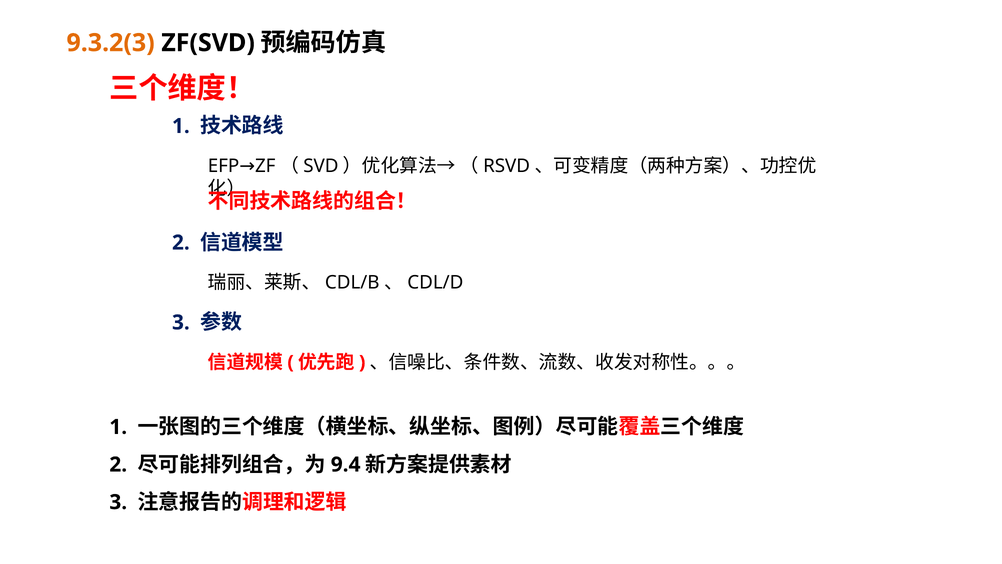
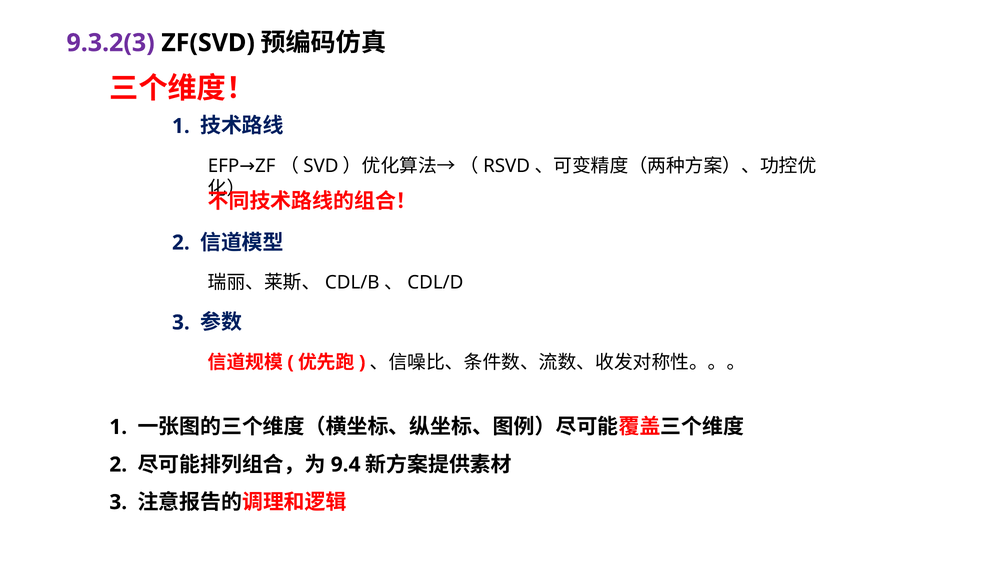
9.3.2(3 colour: orange -> purple (111, 43)
